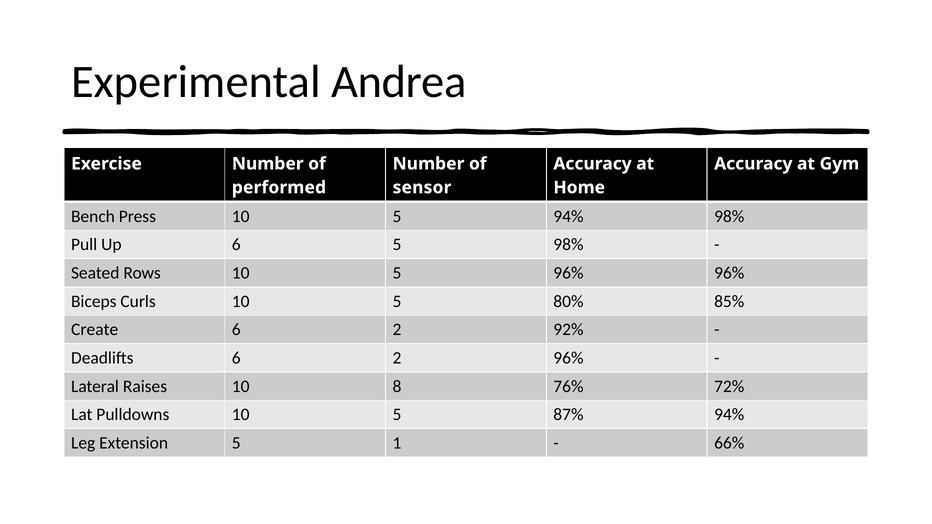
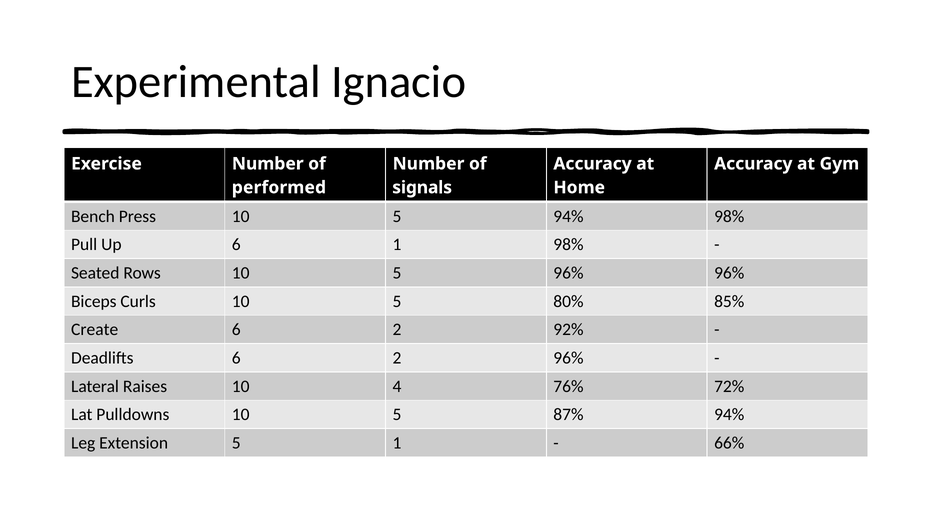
Andrea: Andrea -> Ignacio (399, 82)
sensor: sensor -> signals (422, 188)
6 5: 5 -> 1 (397, 245)
8: 8 -> 4 (397, 386)
